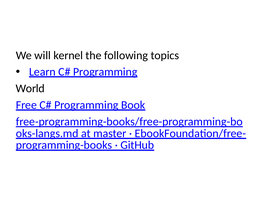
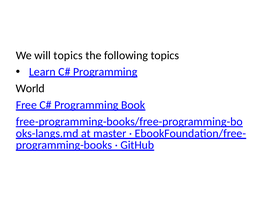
will kernel: kernel -> topics (68, 55)
